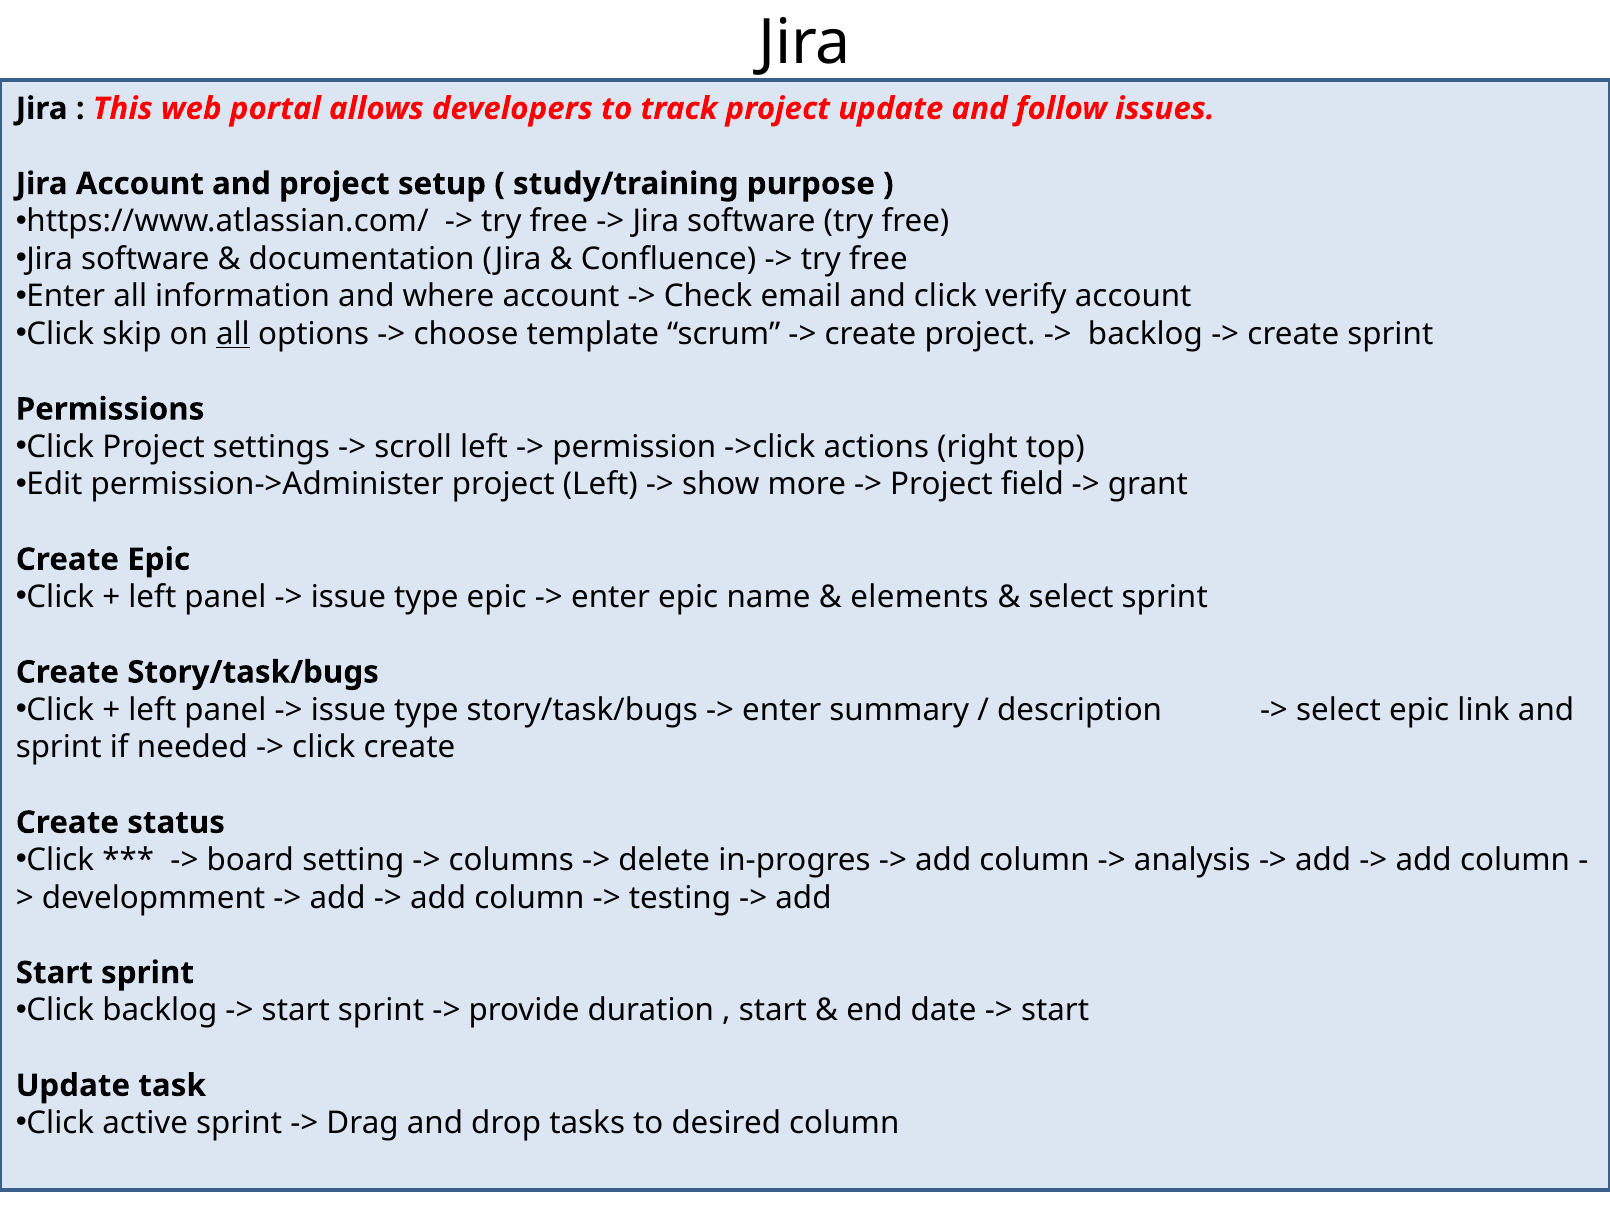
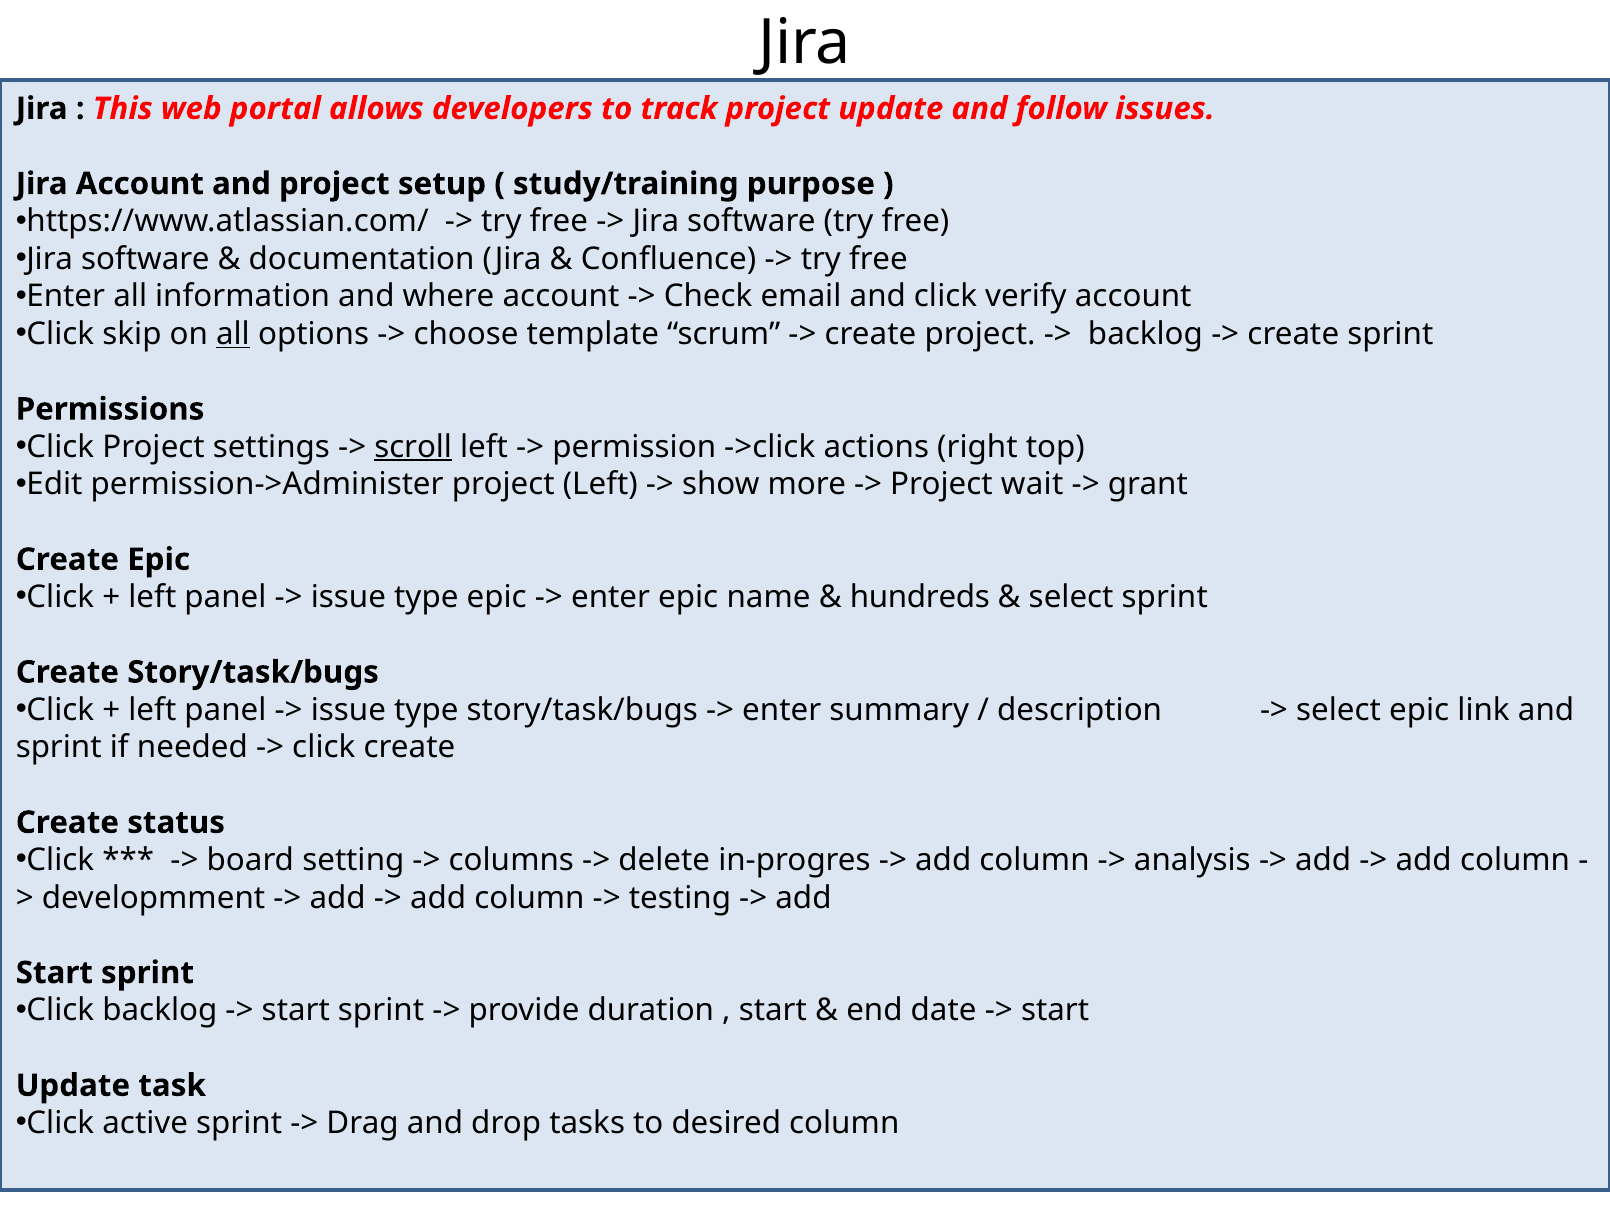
scroll underline: none -> present (413, 447)
field: field -> wait (1032, 485)
elements: elements -> hundreds (920, 597)
